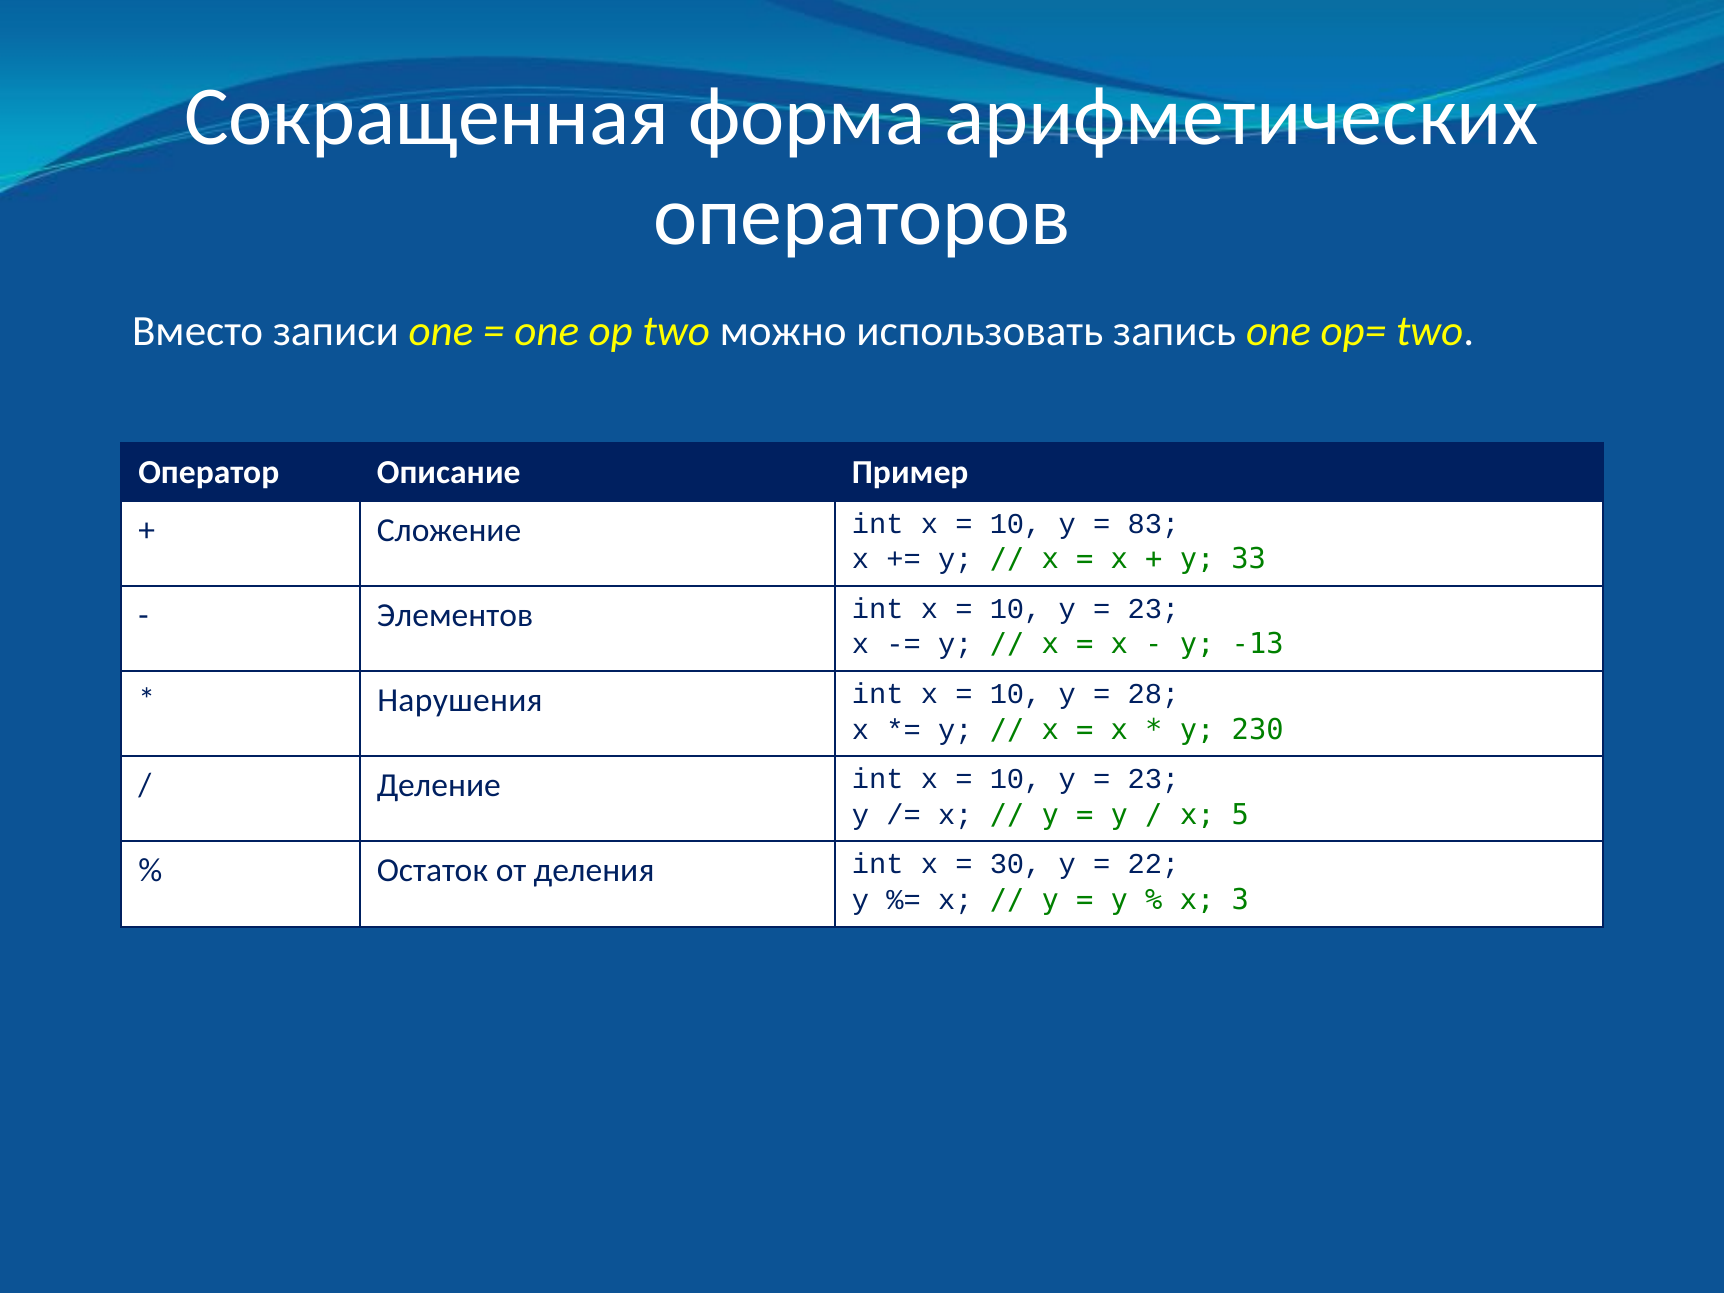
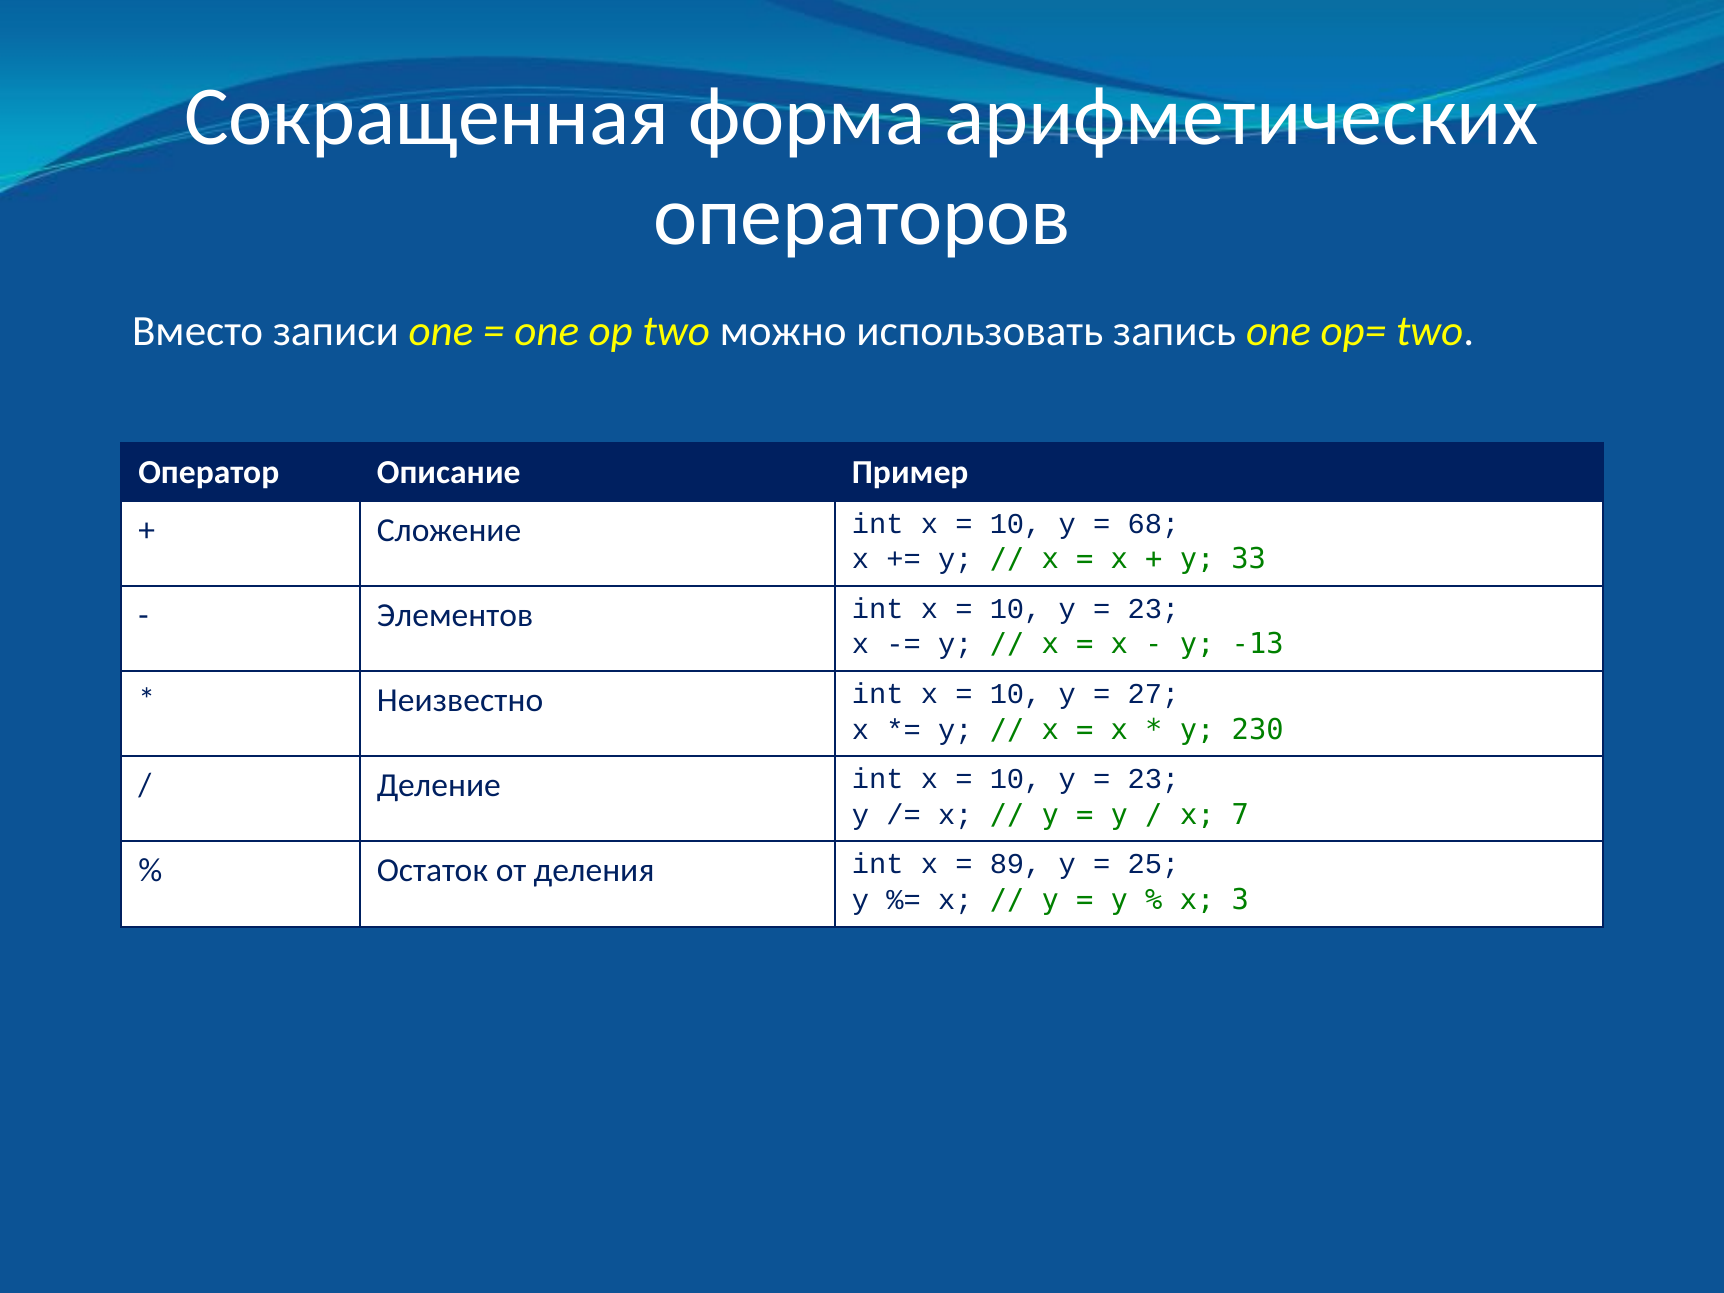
83: 83 -> 68 (1153, 524)
Нарушения: Нарушения -> Неизвестно (460, 701)
28: 28 -> 27 (1153, 694)
5: 5 -> 7 (1240, 815)
30: 30 -> 89 (1016, 864)
22: 22 -> 25 (1153, 864)
